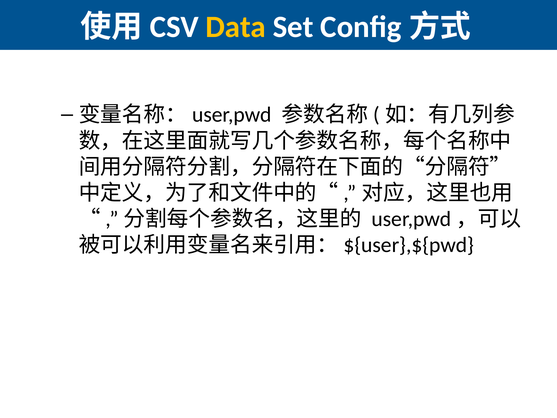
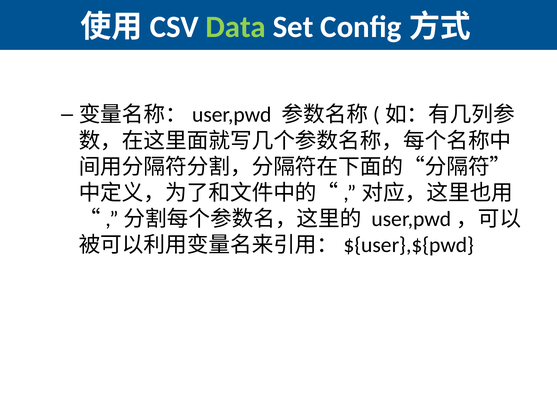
Data colour: yellow -> light green (236, 27)
